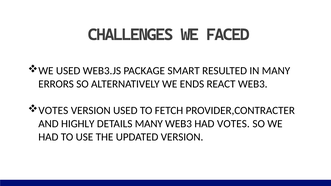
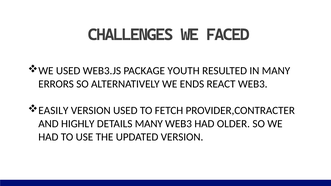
SMART: SMART -> YOUTH (184, 71)
VOTES: VOTES -> EASILY (53, 111)
HAD VOTES: VOTES -> OLDER (233, 124)
